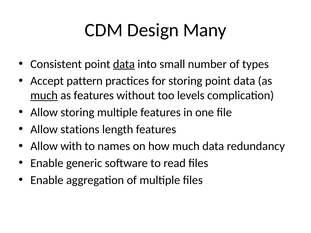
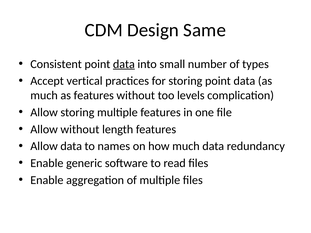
Many: Many -> Same (205, 30)
pattern: pattern -> vertical (85, 81)
much underline: present -> none (44, 96)
Allow stations: stations -> without (80, 129)
Allow with: with -> data (71, 146)
